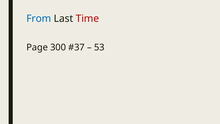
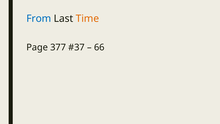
Time colour: red -> orange (87, 18)
300: 300 -> 377 (58, 47)
53: 53 -> 66 (99, 47)
